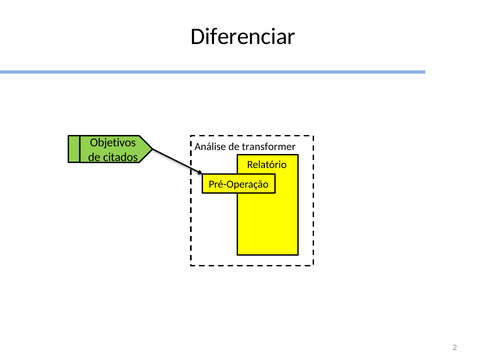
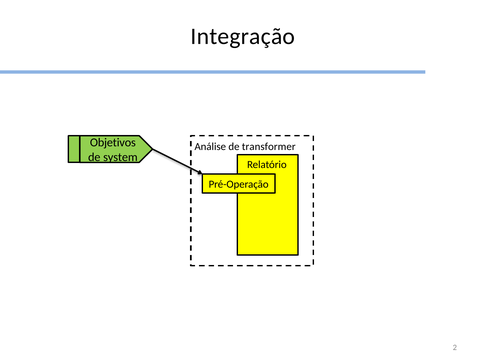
Diferenciar: Diferenciar -> Integração (243, 36)
citados: citados -> system (120, 157)
